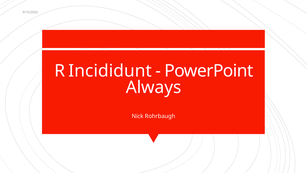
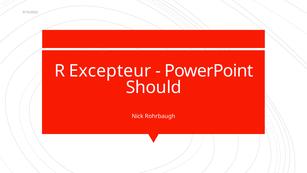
Incididunt: Incididunt -> Excepteur (110, 71)
Always: Always -> Should (154, 87)
